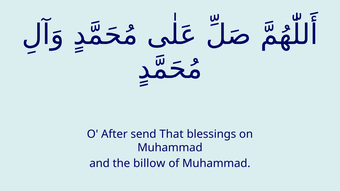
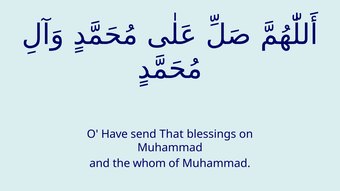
After: After -> Have (114, 134)
billow: billow -> whom (149, 164)
